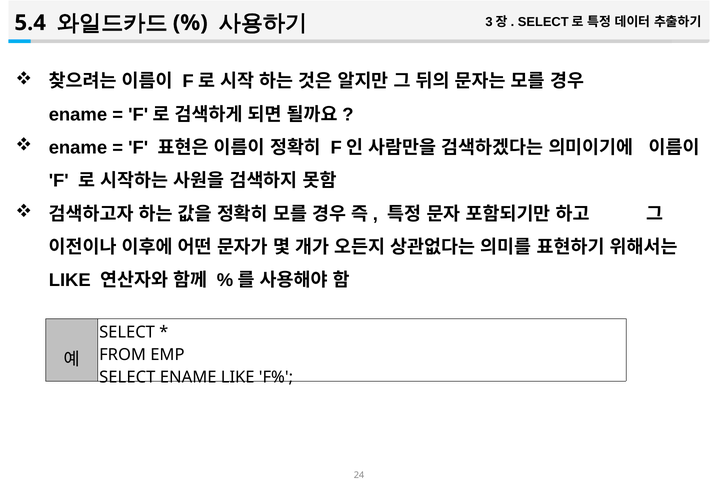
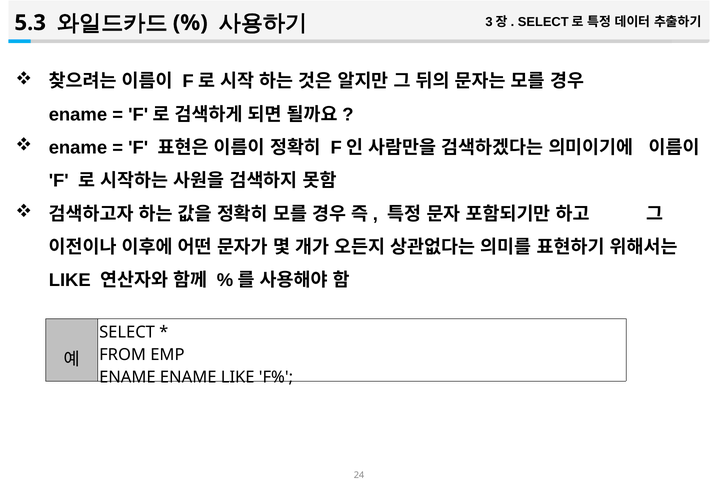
5.4: 5.4 -> 5.3 (30, 23)
SELECT: SELECT -> ENAME (127, 378)
